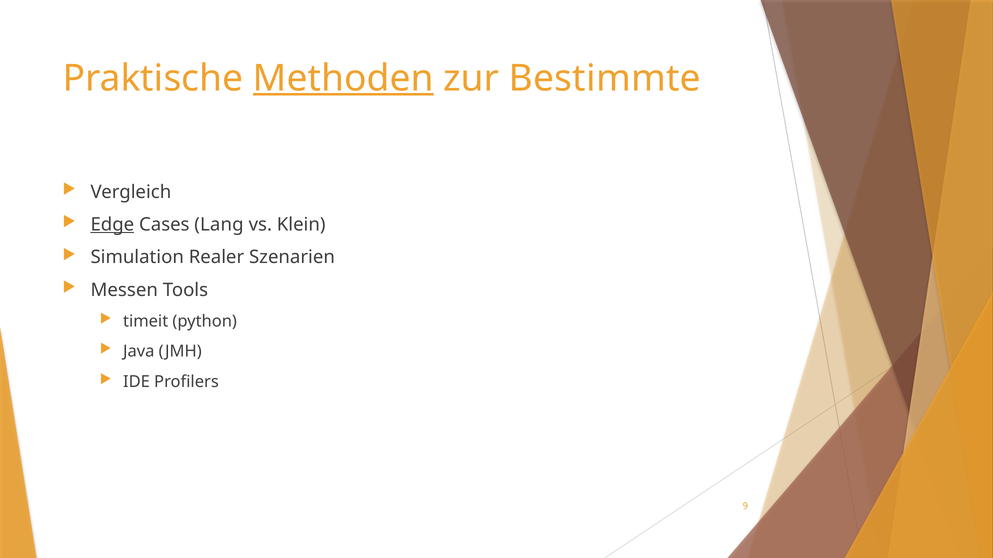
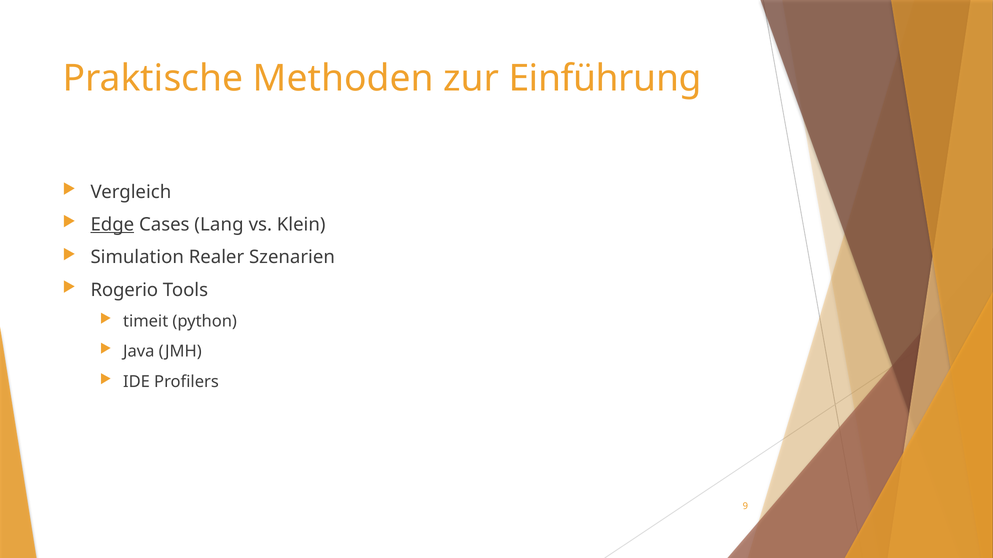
Methoden underline: present -> none (343, 78)
Bestimmte: Bestimmte -> Einführung (605, 78)
Messen: Messen -> Rogerio (124, 290)
